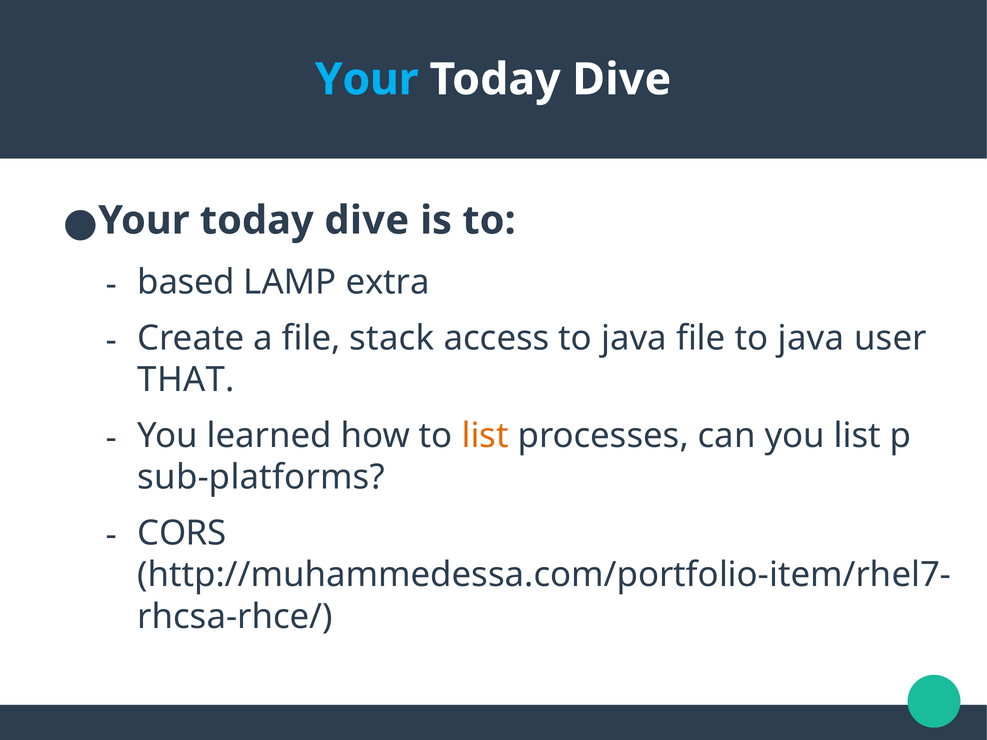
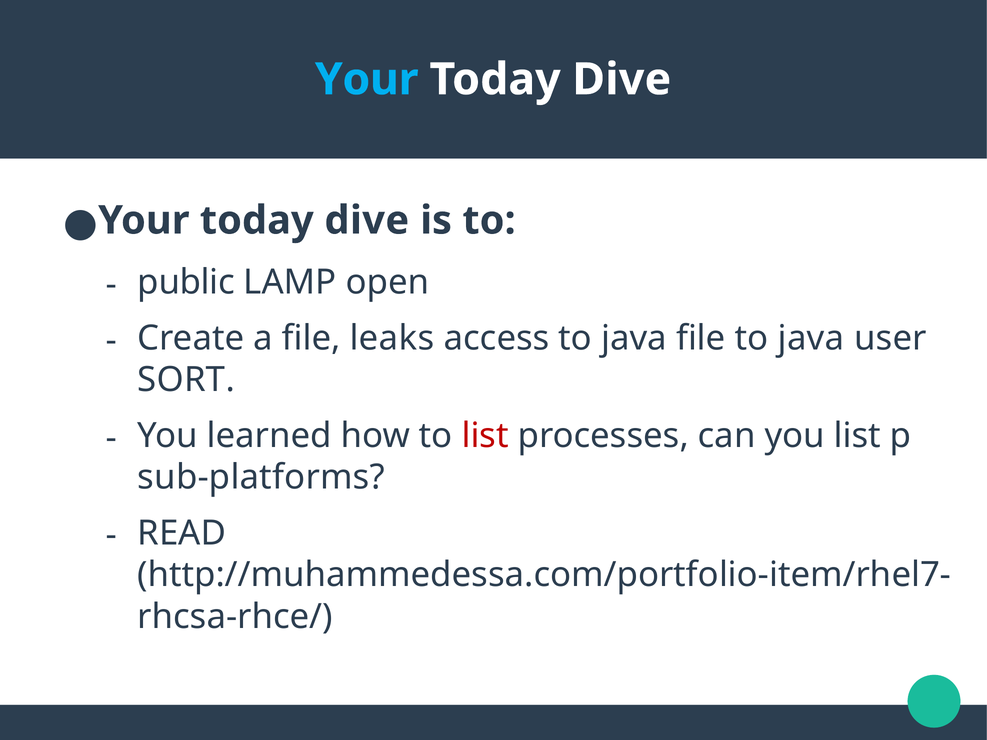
based: based -> public (186, 282)
extra: extra -> open (387, 282)
stack: stack -> leaks (392, 338)
THAT: THAT -> SORT (186, 380)
list colour: orange -> red (485, 436)
CORS: CORS -> READ (182, 533)
